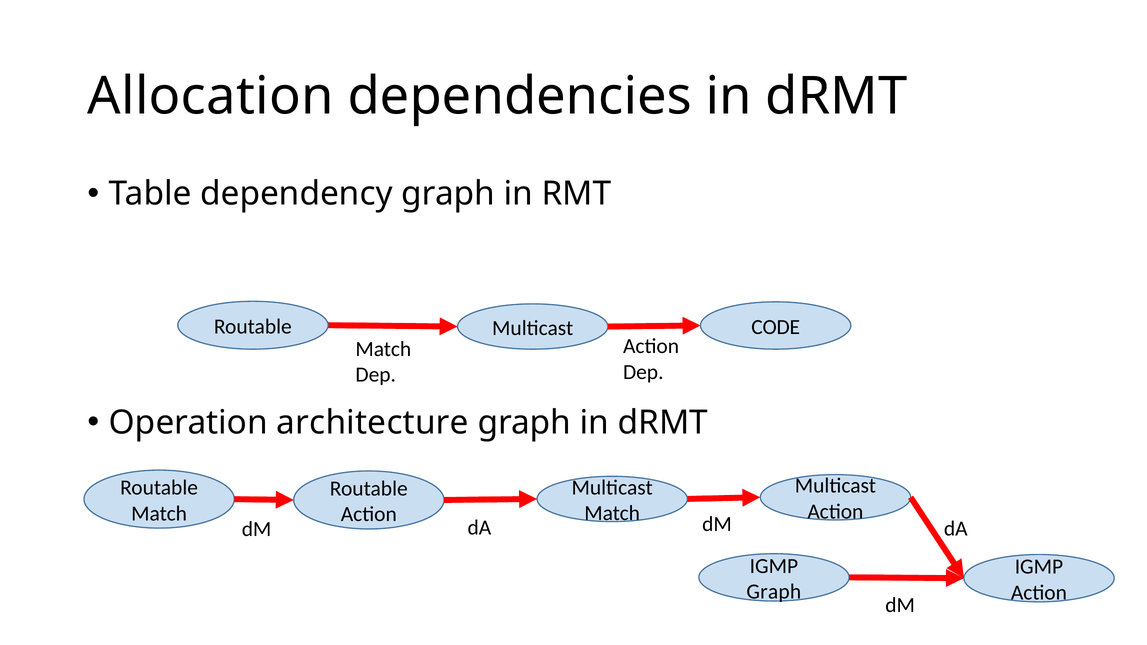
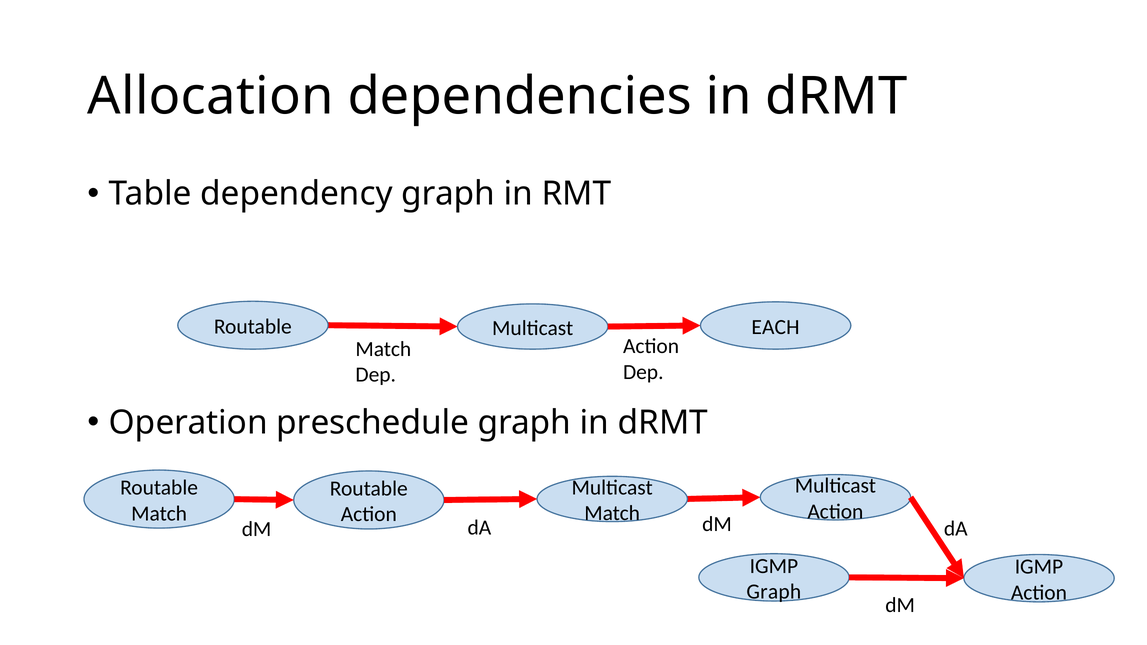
CODE: CODE -> EACH (776, 327)
architecture: architecture -> preschedule (373, 423)
